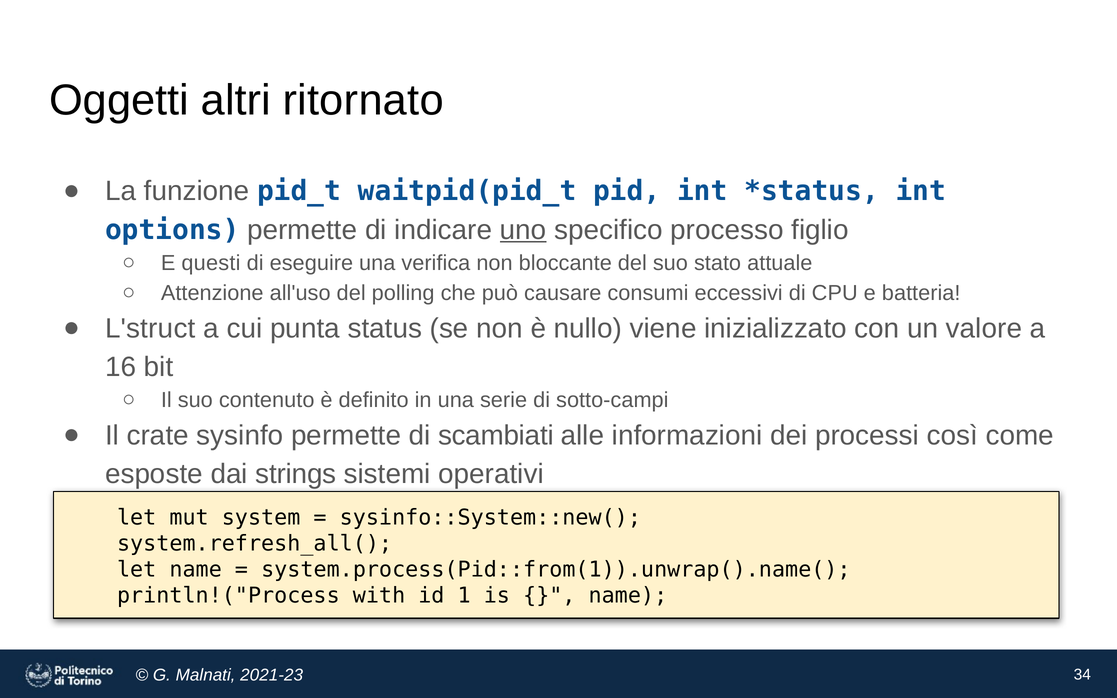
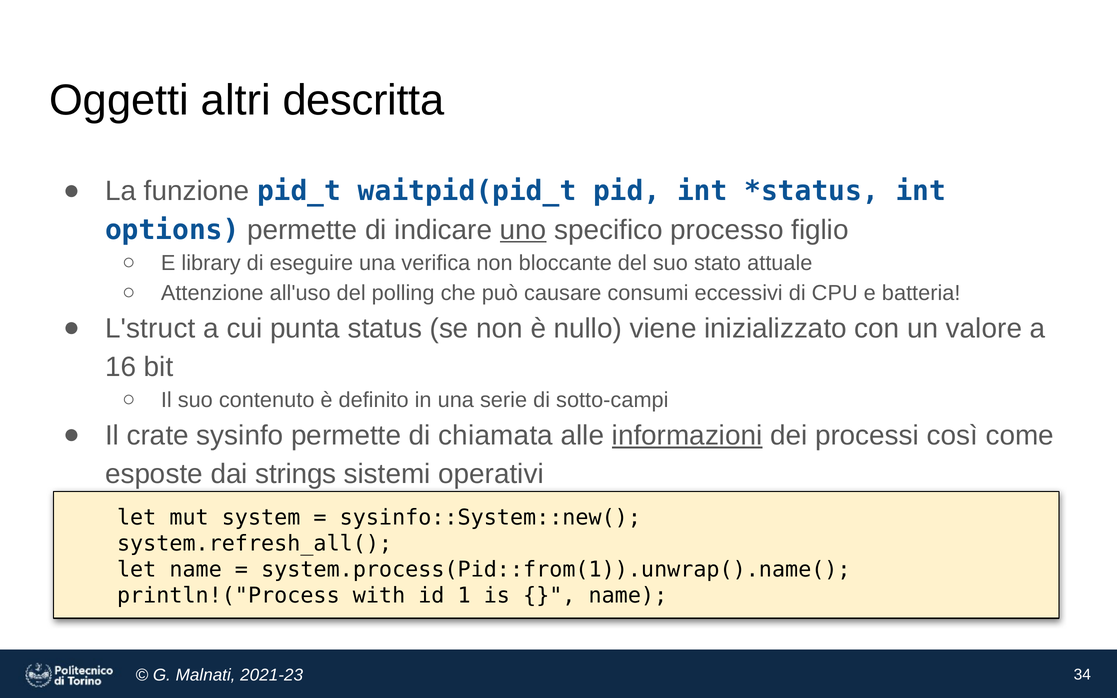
ritornato: ritornato -> descritta (363, 101)
questi: questi -> library (211, 263)
scambiati: scambiati -> chiamata (496, 436)
informazioni underline: none -> present (687, 436)
